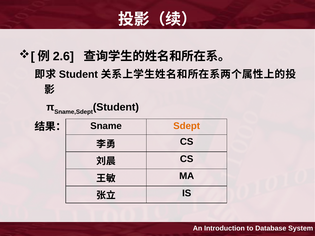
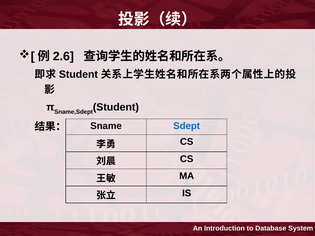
Sdept colour: orange -> blue (187, 126)
